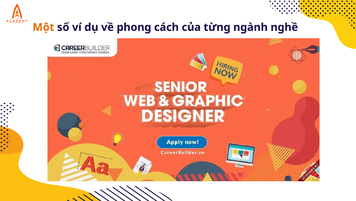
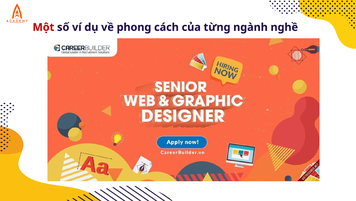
Một colour: orange -> red (43, 27)
